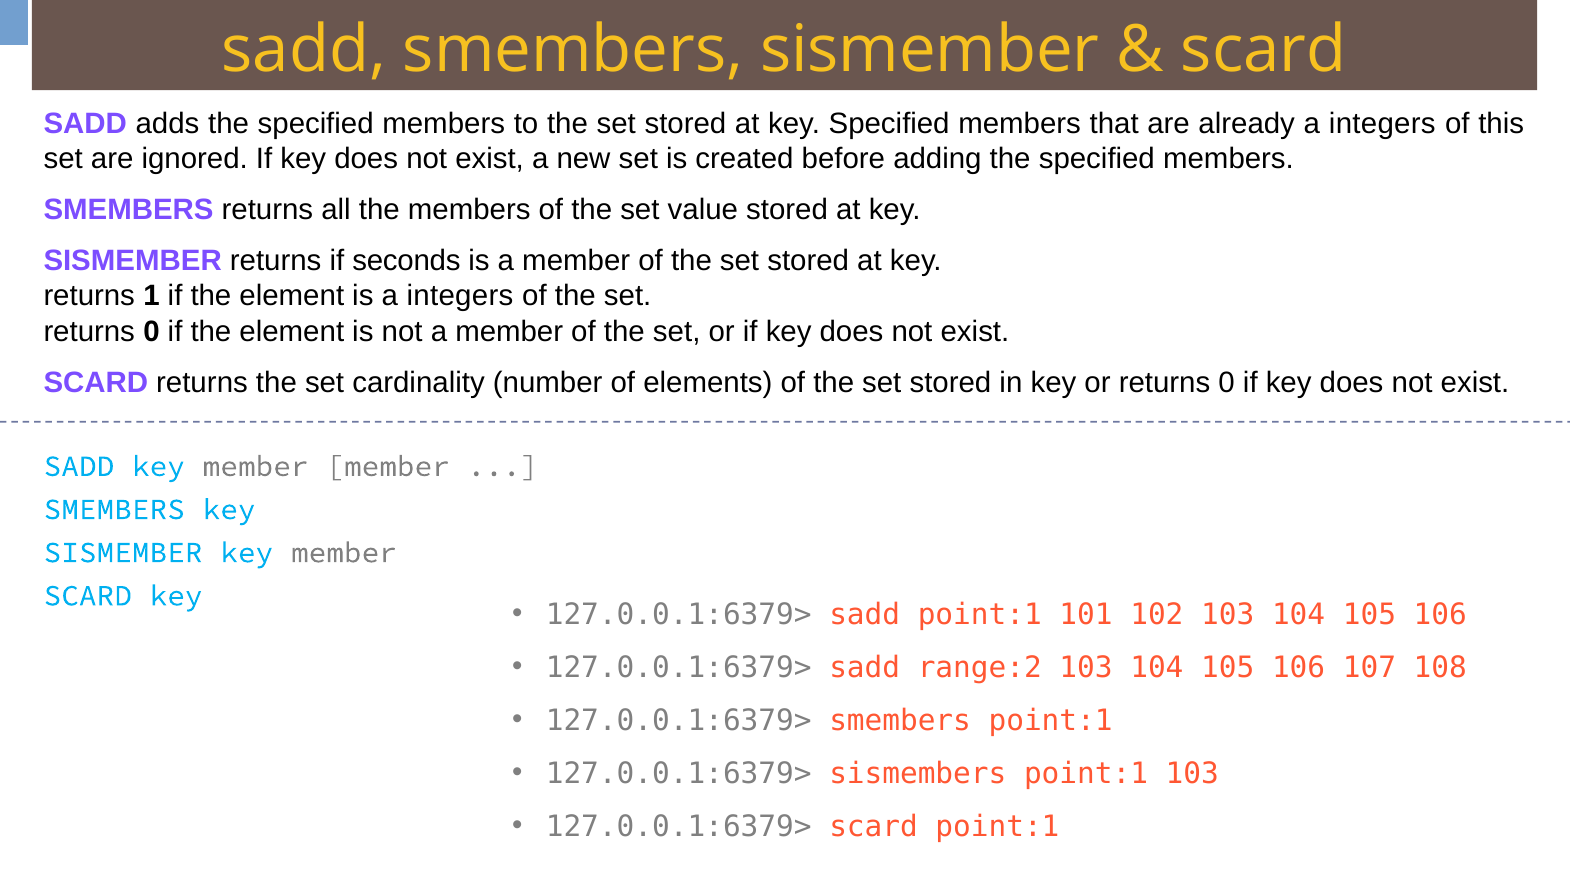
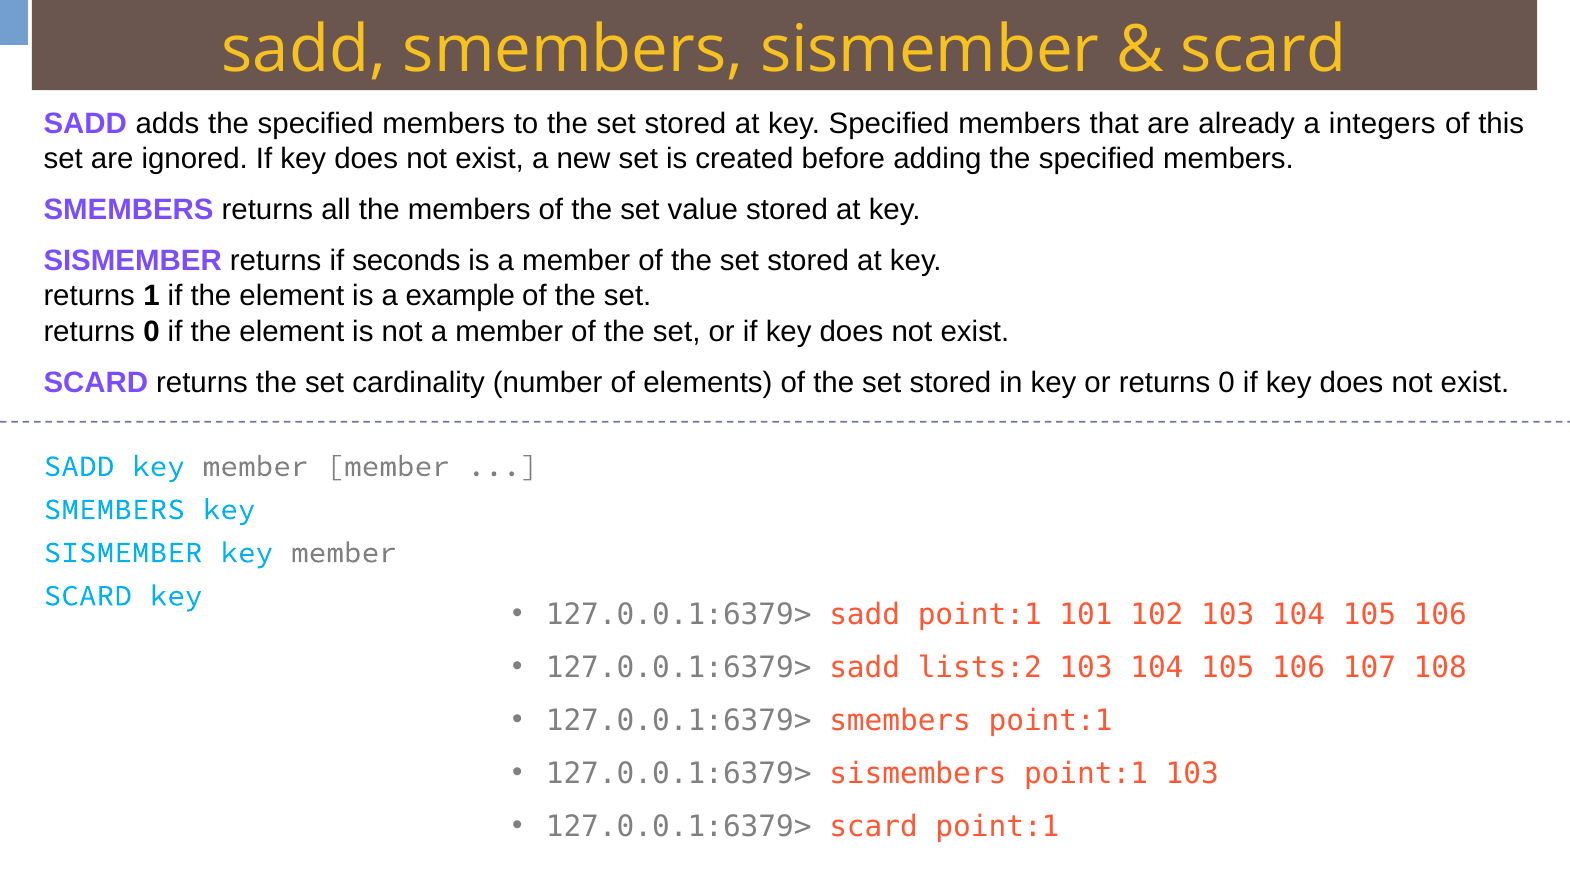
is a integers: integers -> example (460, 296)
range:2: range:2 -> lists:2 (980, 668)
